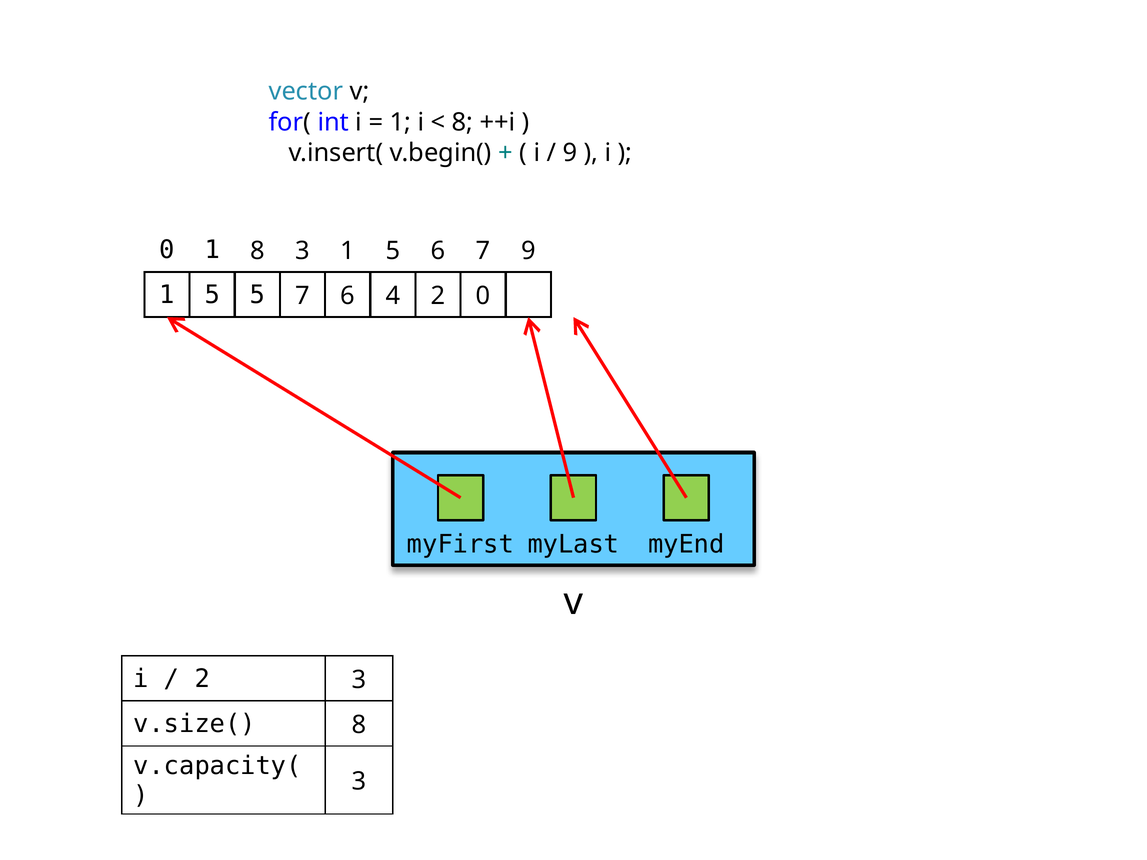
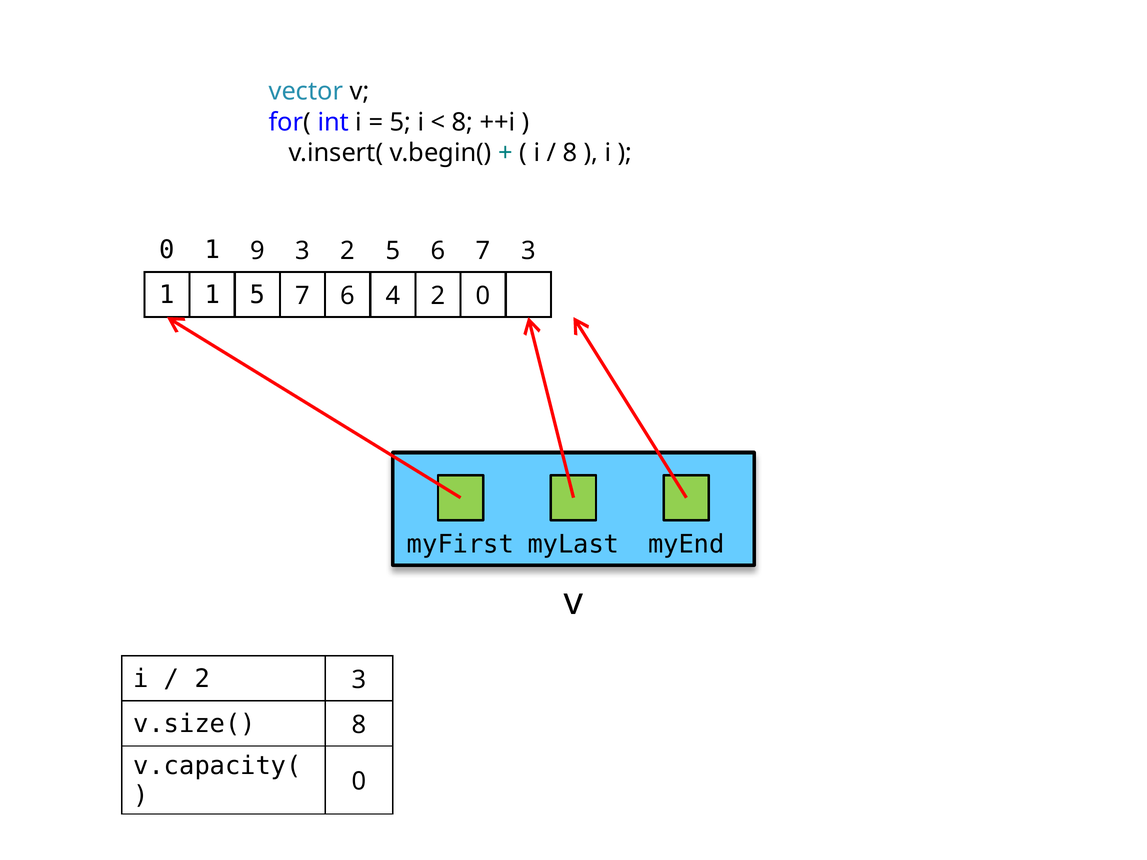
1: 1 -> 5 (400, 122)
9: 9 -> 8 (570, 153)
1 8: 8 -> 9 (257, 251)
3 1: 1 -> 2 (348, 251)
7 9: 9 -> 3 (528, 251)
5: 5 -> 1 (212, 295)
3: 3 -> 0 (359, 782)
